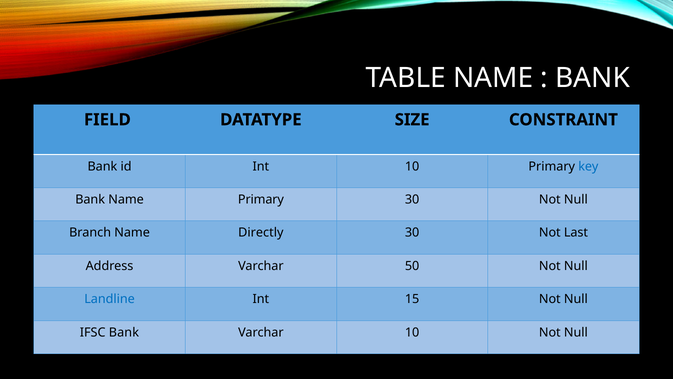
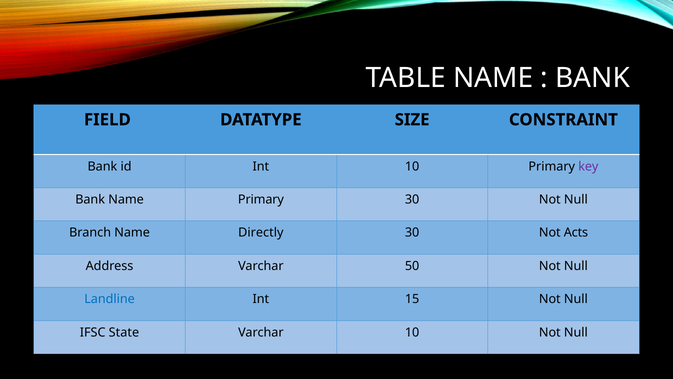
key colour: blue -> purple (588, 166)
Last: Last -> Acts (576, 232)
IFSC Bank: Bank -> State (124, 332)
